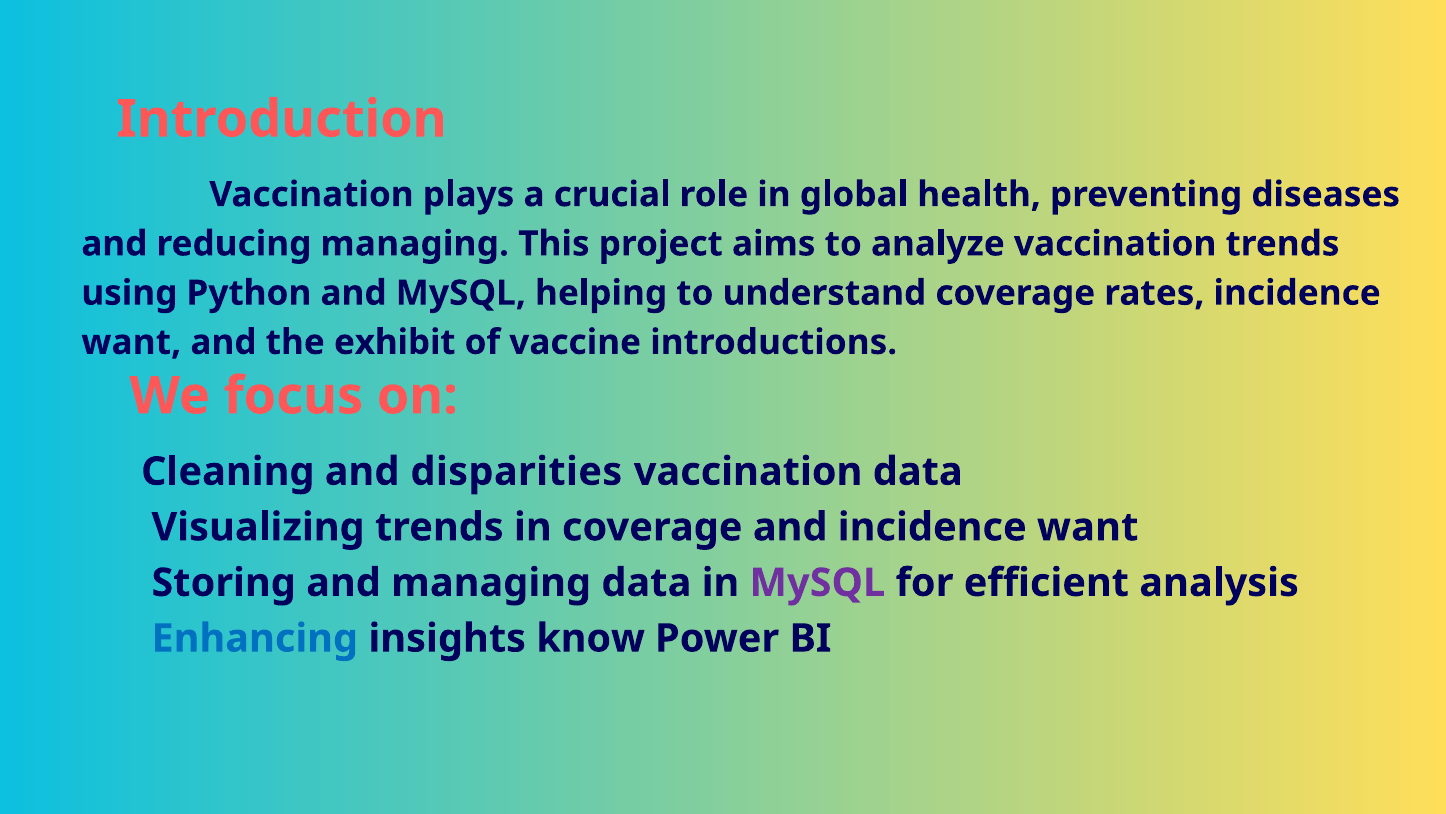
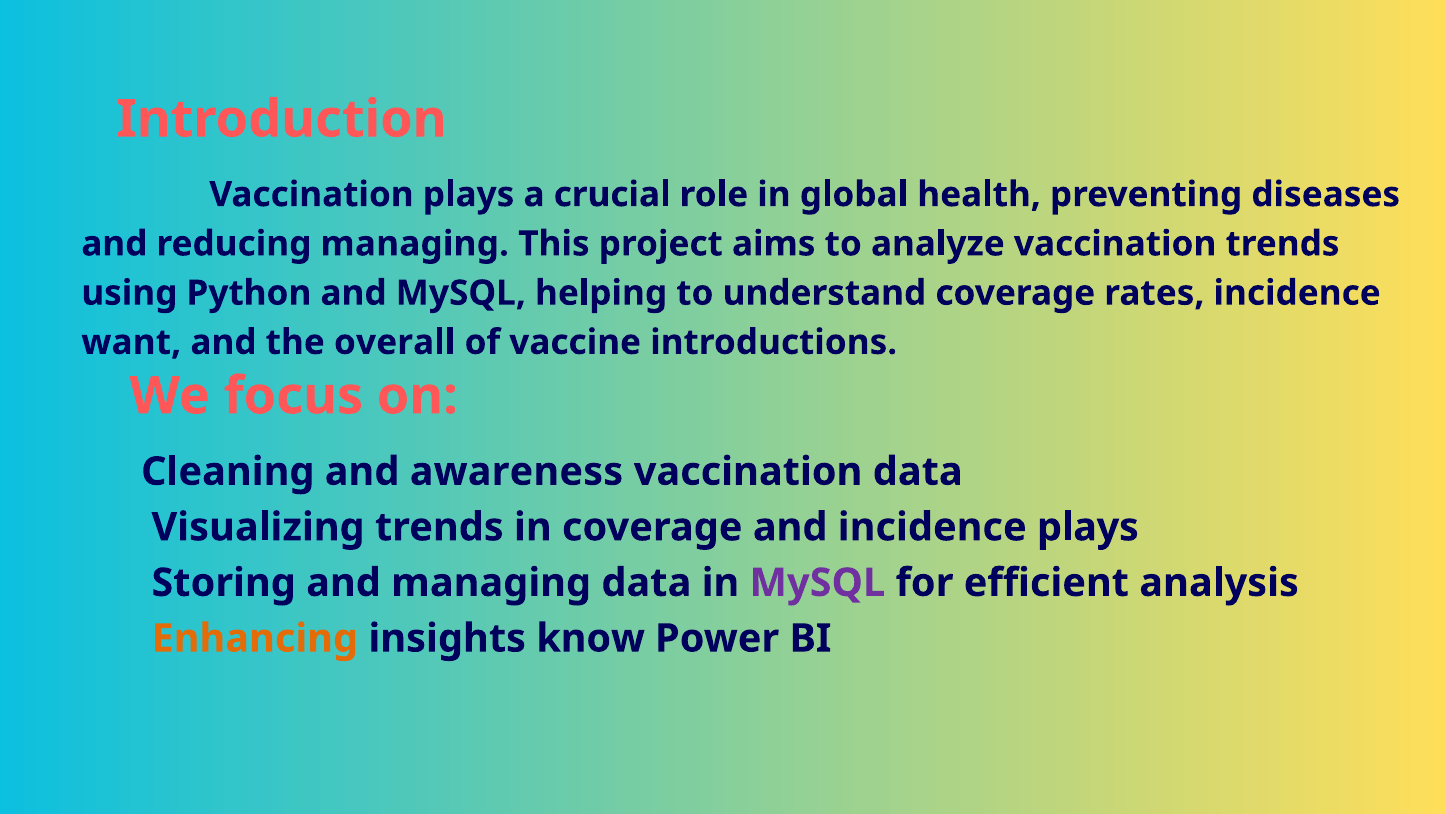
exhibit: exhibit -> overall (395, 342)
disparities: disparities -> awareness (516, 471)
and incidence want: want -> plays (1088, 527)
Enhancing colour: blue -> orange (255, 638)
